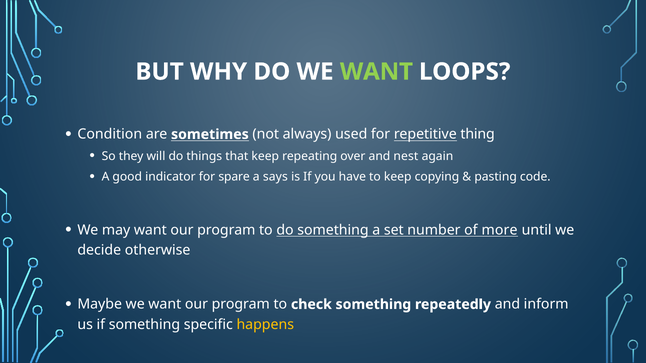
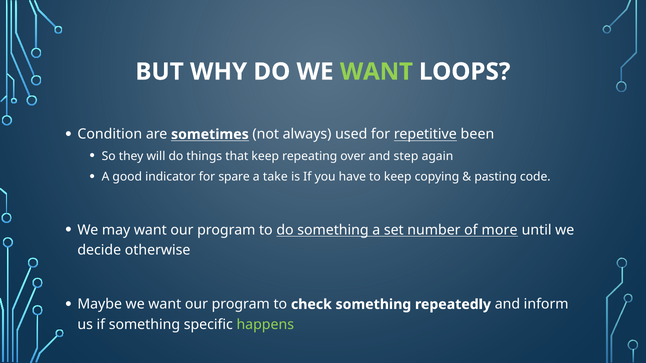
thing: thing -> been (477, 134)
nest: nest -> step (406, 156)
says: says -> take (275, 177)
happens colour: yellow -> light green (265, 325)
